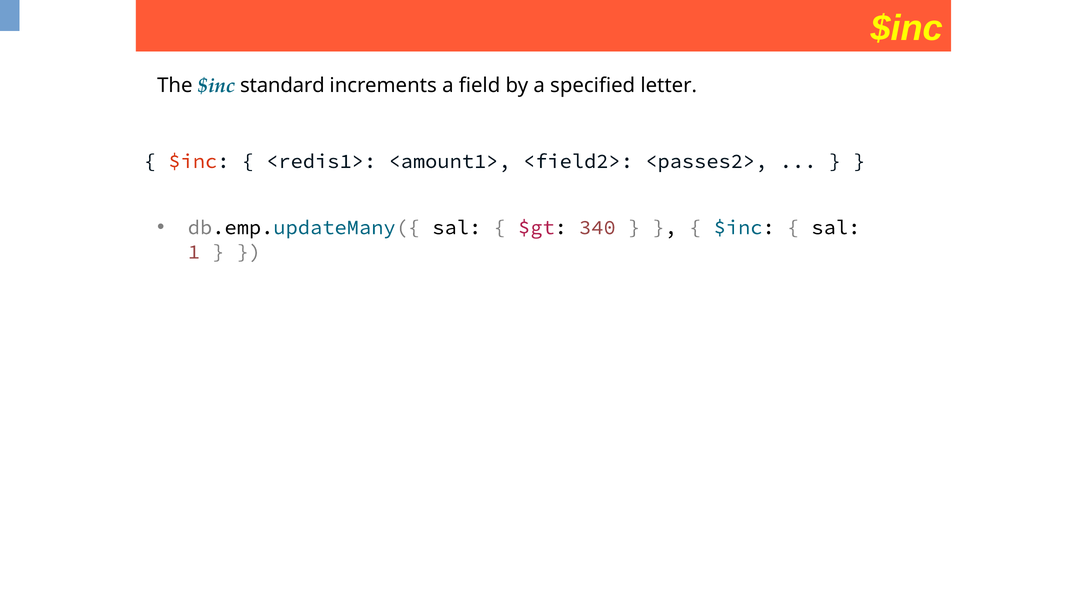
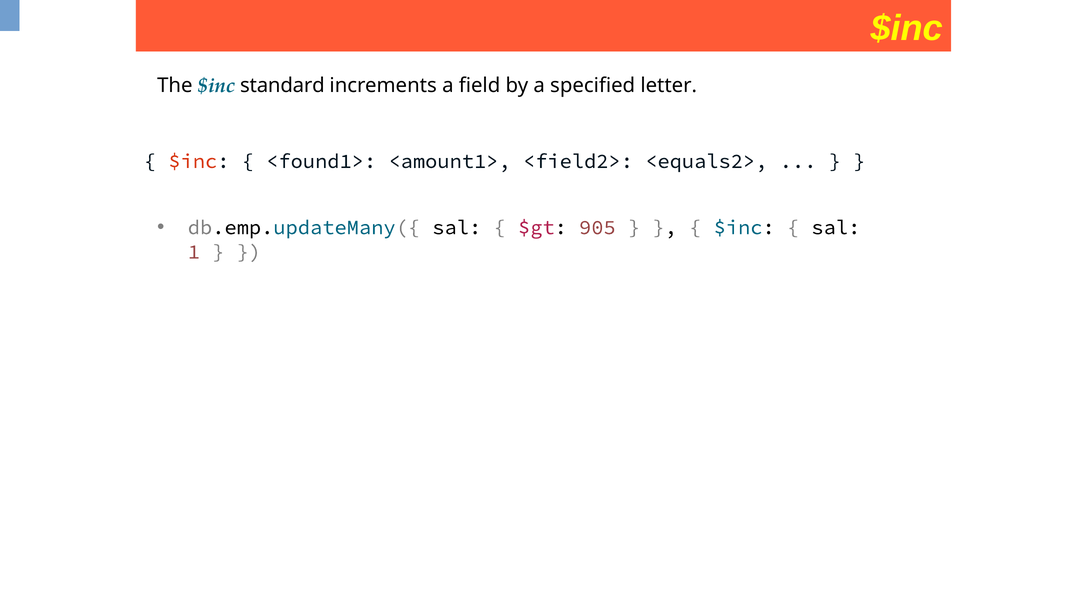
<redis1>: <redis1> -> <found1> (321, 161)
<passes2>: <passes2> -> <equals2> (706, 161)
340: 340 -> 905 (597, 228)
